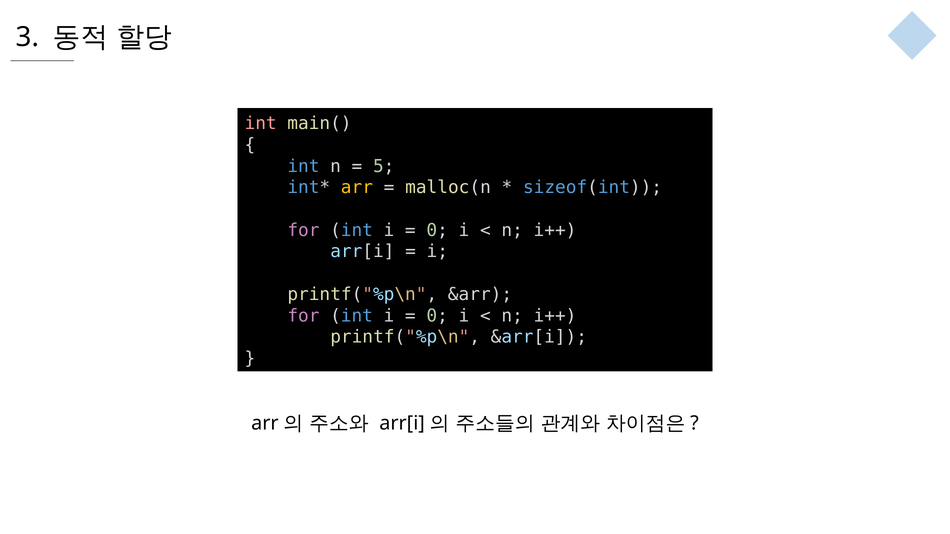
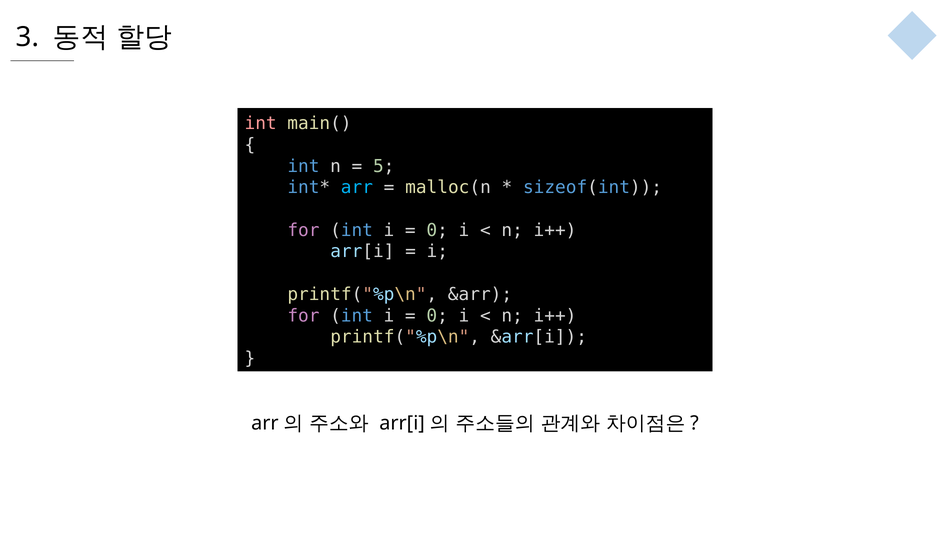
arr colour: yellow -> light blue (357, 188)
